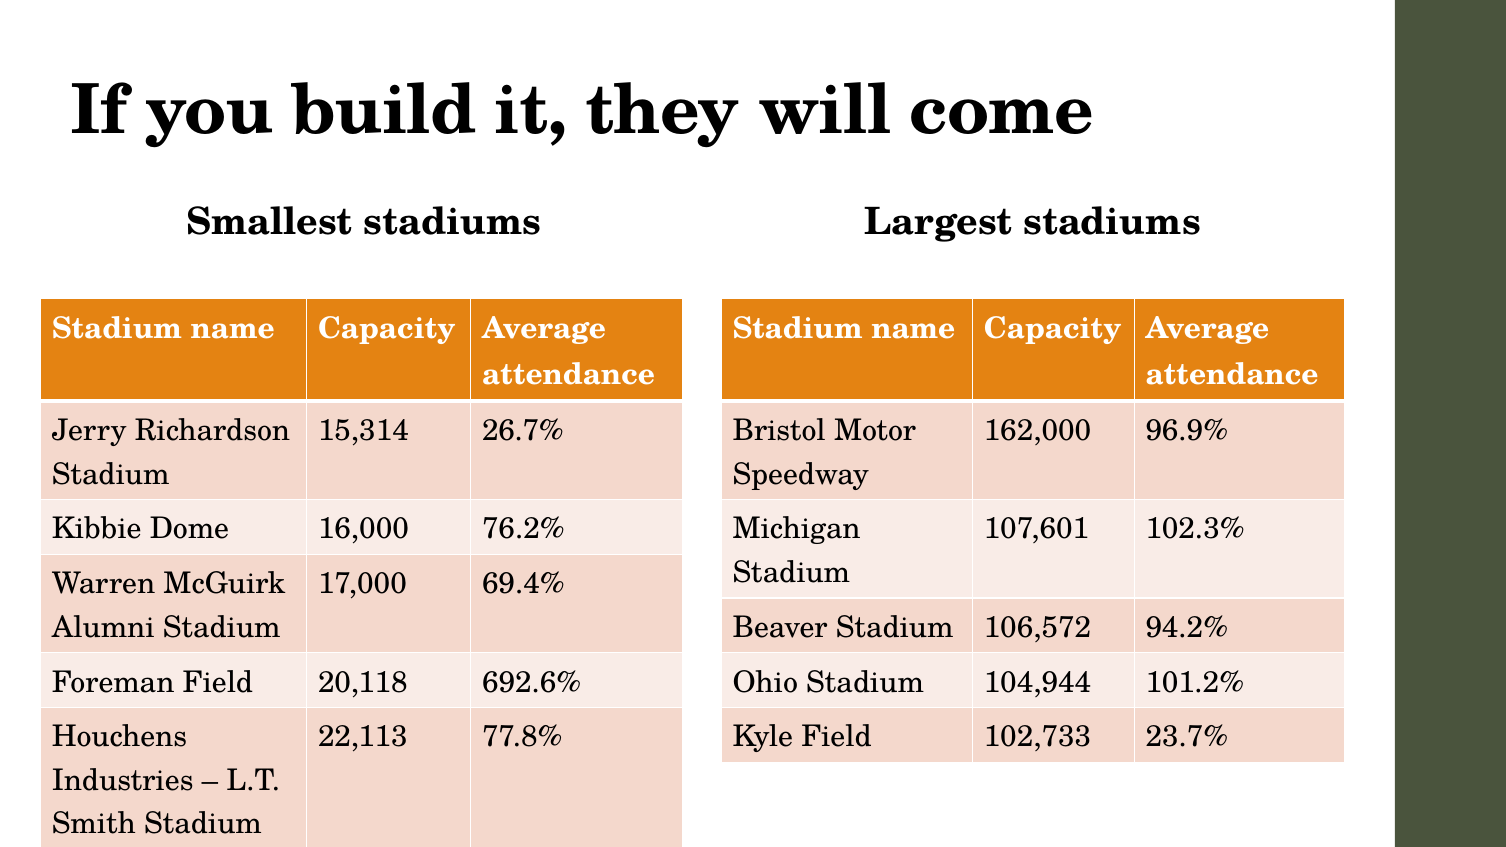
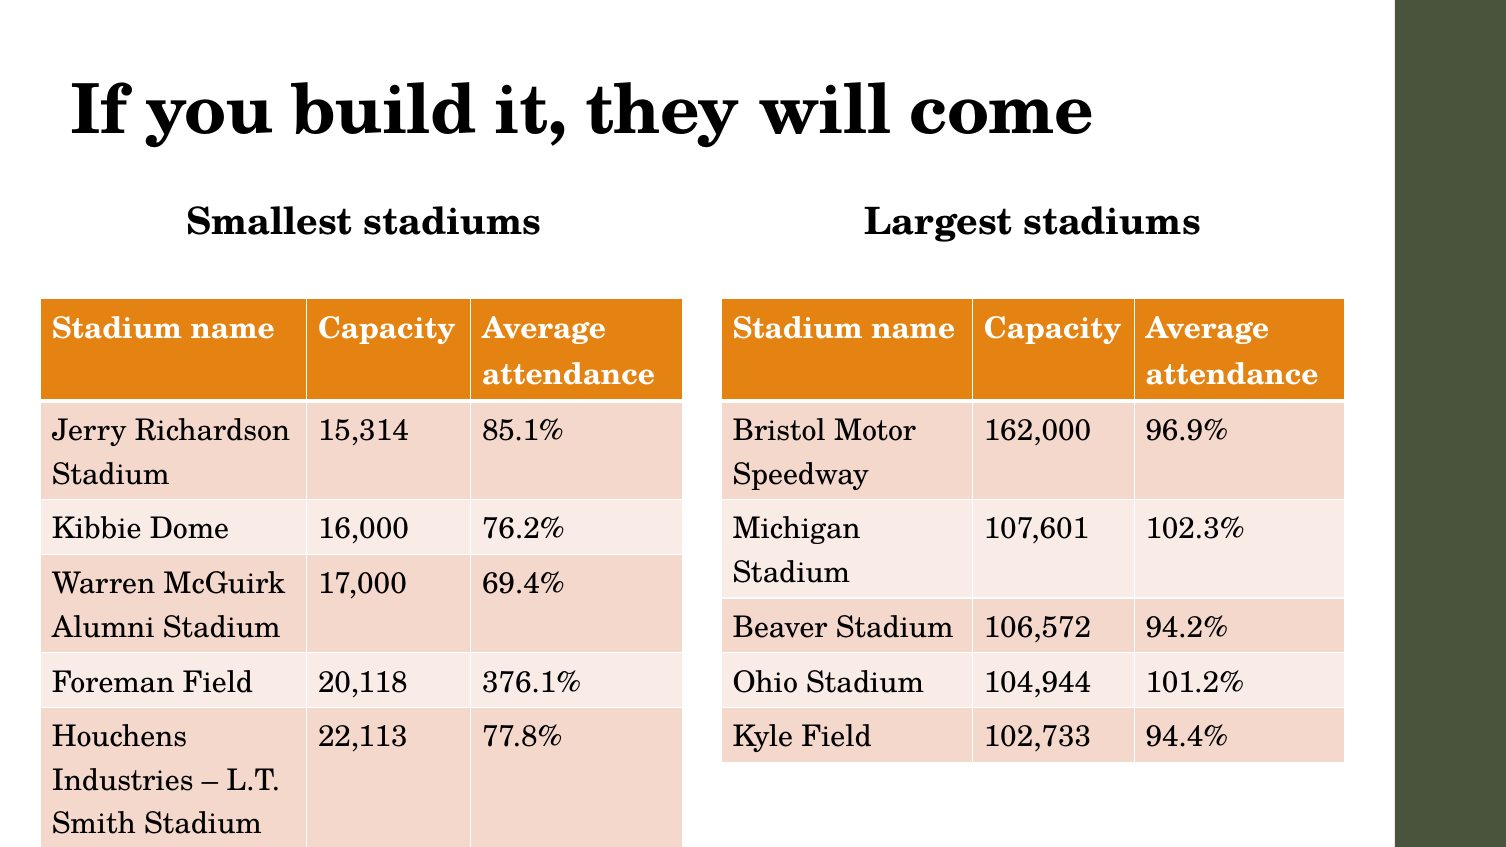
26.7%: 26.7% -> 85.1% (523, 431)
692.6%: 692.6% -> 376.1% (532, 682)
23.7%: 23.7% -> 94.4% (1187, 737)
